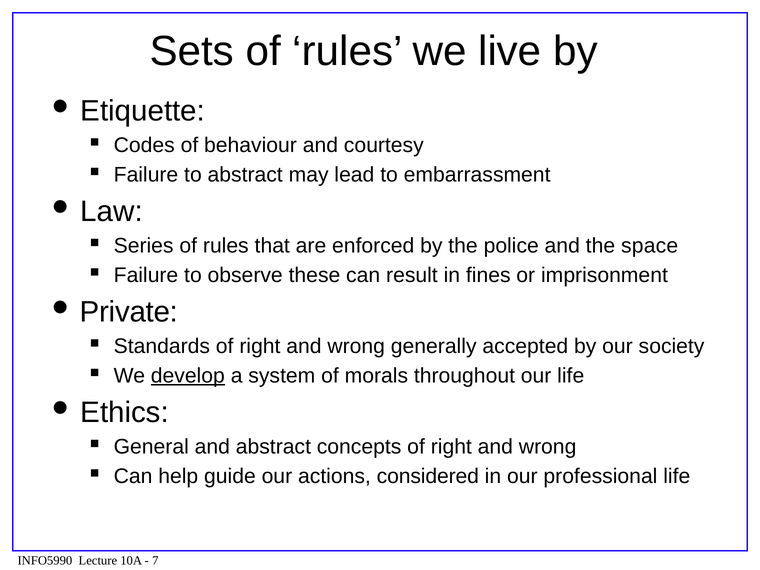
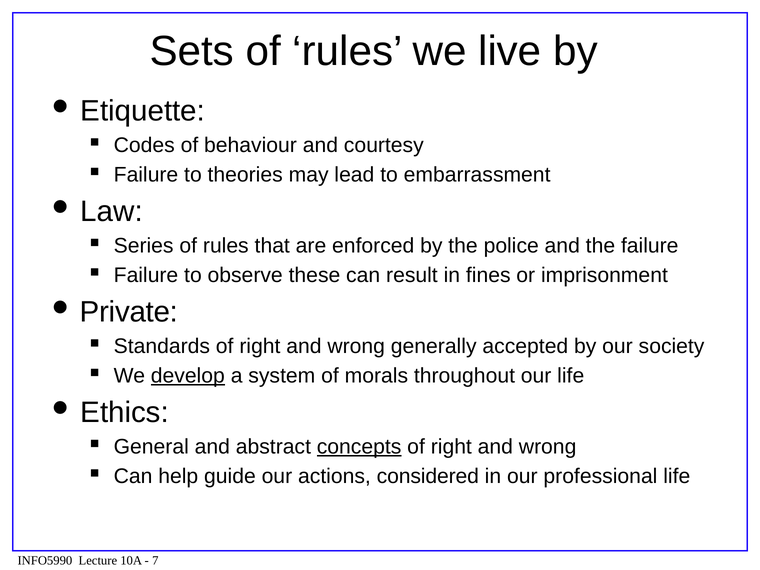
to abstract: abstract -> theories (245, 175)
the space: space -> failure (650, 246)
concepts underline: none -> present (359, 447)
